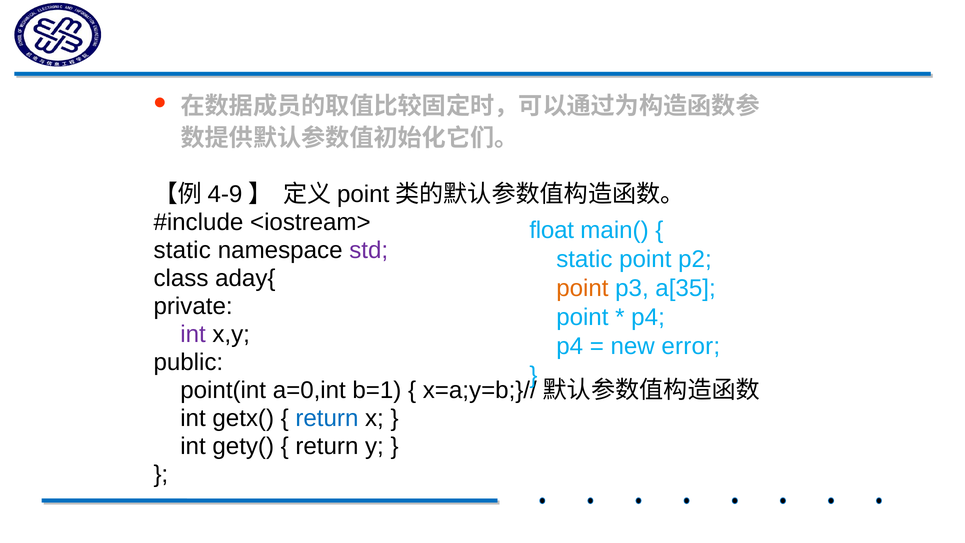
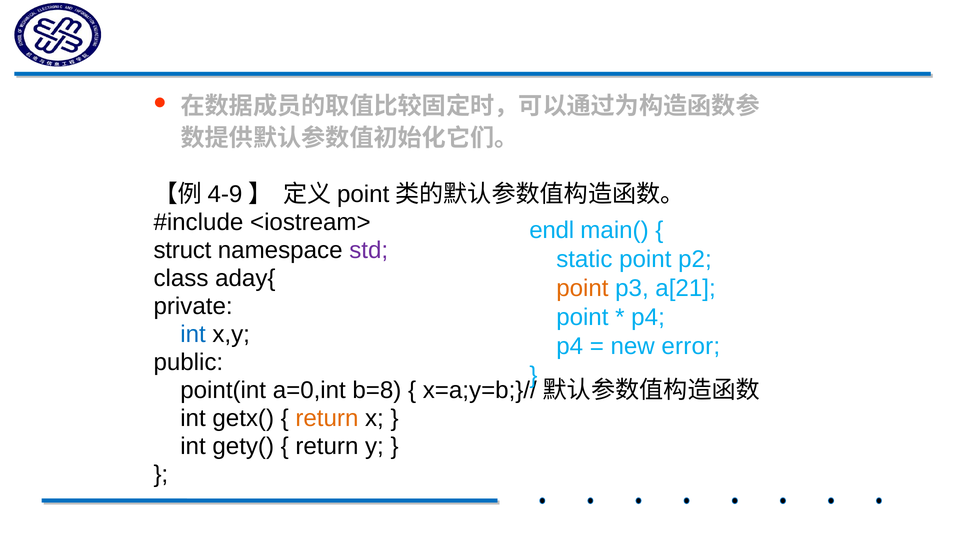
float: float -> endl (552, 230)
static: static -> struct (182, 250)
a[35: a[35 -> a[21 (686, 288)
int colour: purple -> blue (193, 334)
b=1: b=1 -> b=8 (377, 390)
return colour: blue -> orange (327, 418)
